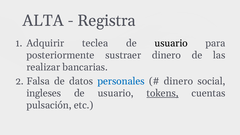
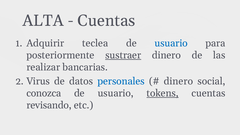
Registra: Registra -> Cuentas (106, 21)
usuario colour: black -> blue (171, 43)
sustraer underline: none -> present (123, 55)
Falsa: Falsa -> Virus (38, 81)
ingleses: ingleses -> conozca (44, 93)
pulsación: pulsación -> revisando (49, 105)
